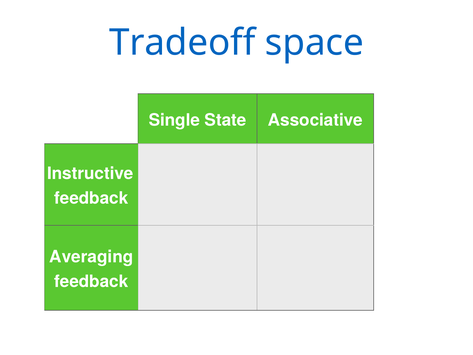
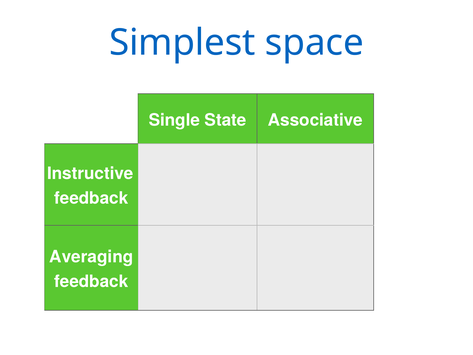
Tradeoff: Tradeoff -> Simplest (182, 43)
